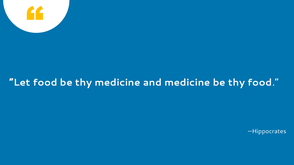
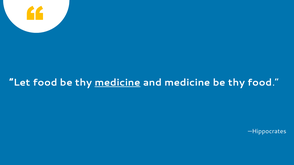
medicine underline: none -> present (117, 83)
